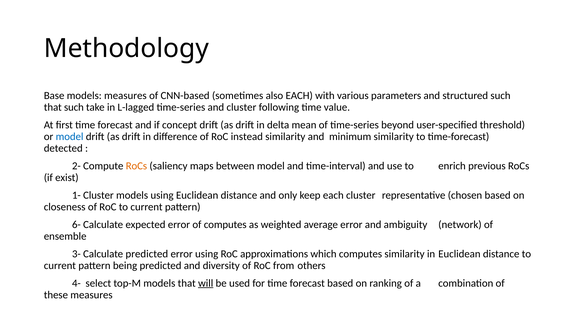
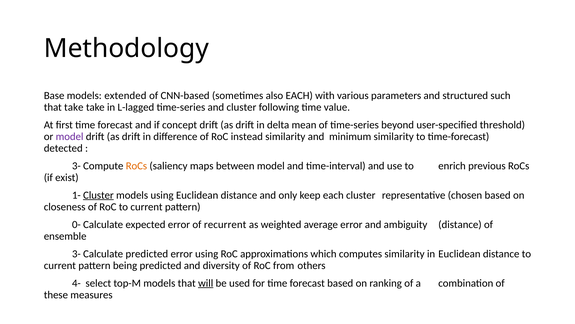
models measures: measures -> extended (125, 95)
that such: such -> take (74, 107)
model colour: blue -> purple (70, 136)
2-: 2- -> 3- (76, 166)
Cluster underline: none -> present (98, 195)
6-: 6- -> 0- (76, 224)
of computes: computes -> recurrent (225, 224)
ambiguity network: network -> distance (460, 224)
